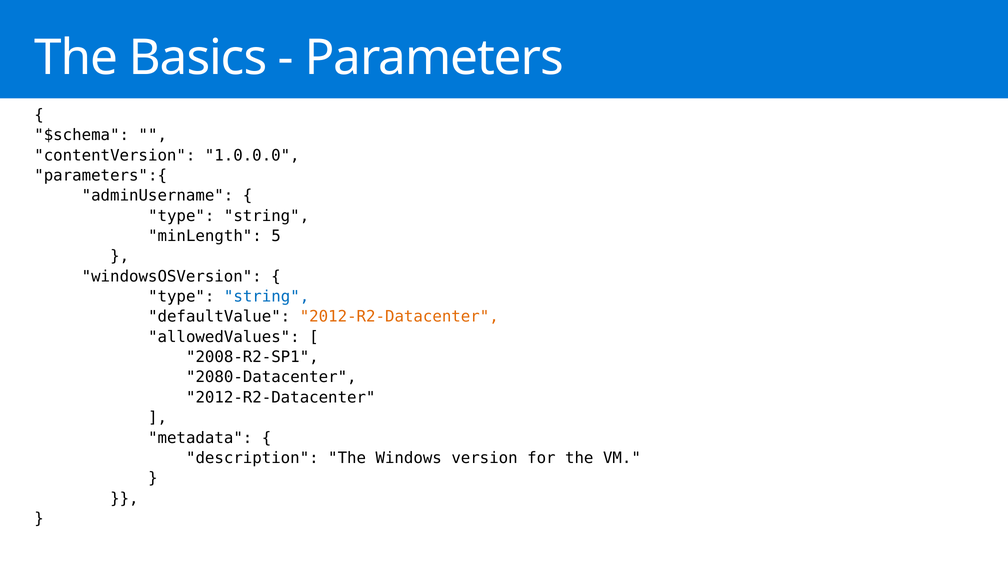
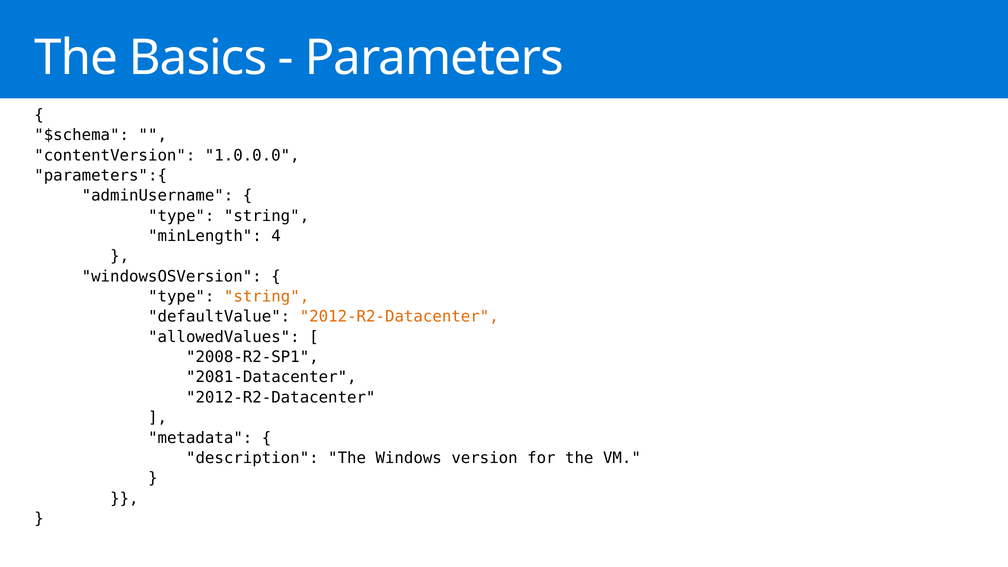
5: 5 -> 4 (276, 236)
string colour: blue -> orange (267, 297)
2080-Datacenter: 2080-Datacenter -> 2081-Datacenter (271, 377)
